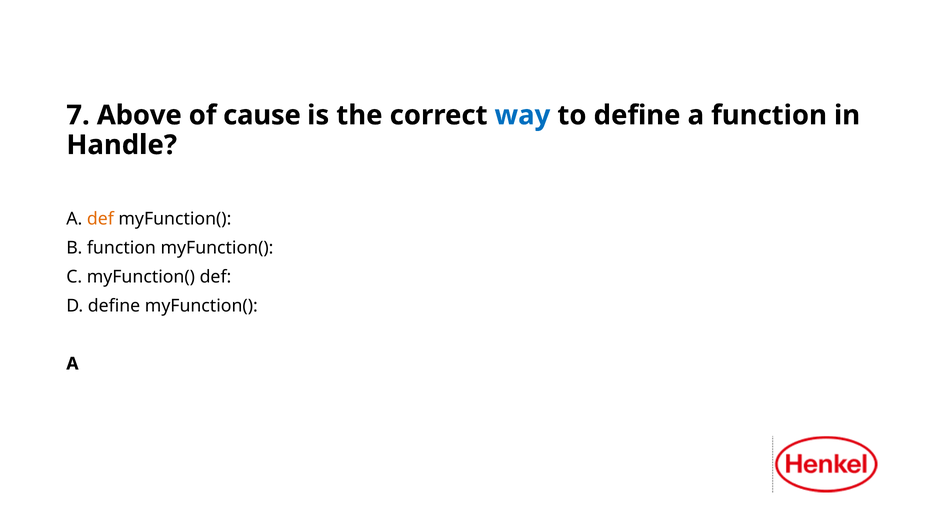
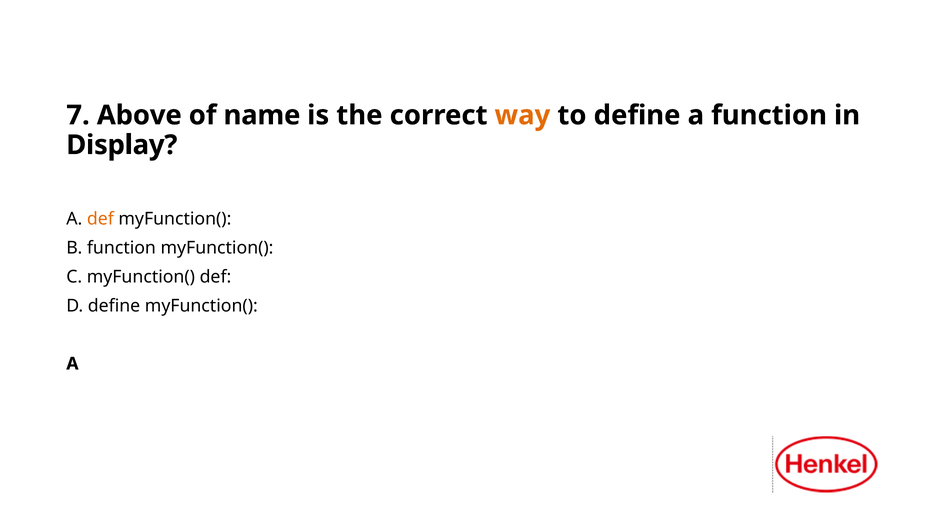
cause: cause -> name (262, 115)
way colour: blue -> orange (522, 115)
Handle: Handle -> Display (122, 145)
